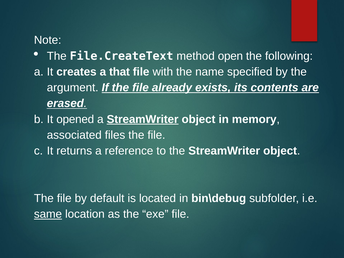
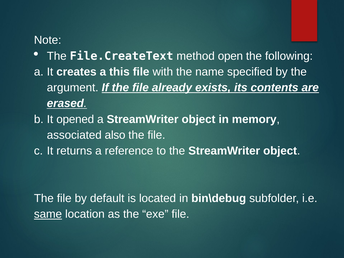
that: that -> this (119, 72)
StreamWriter underline: present -> none (143, 119)
files: files -> also (115, 135)
